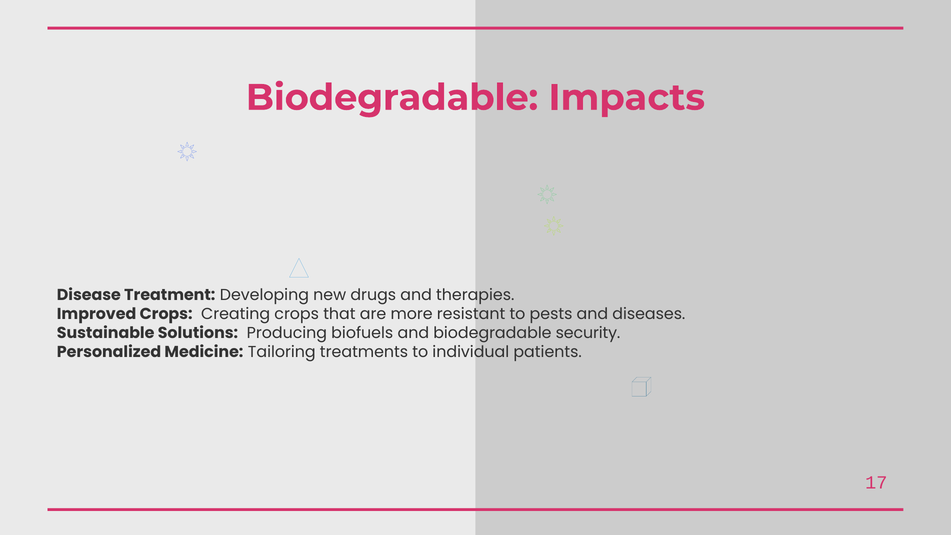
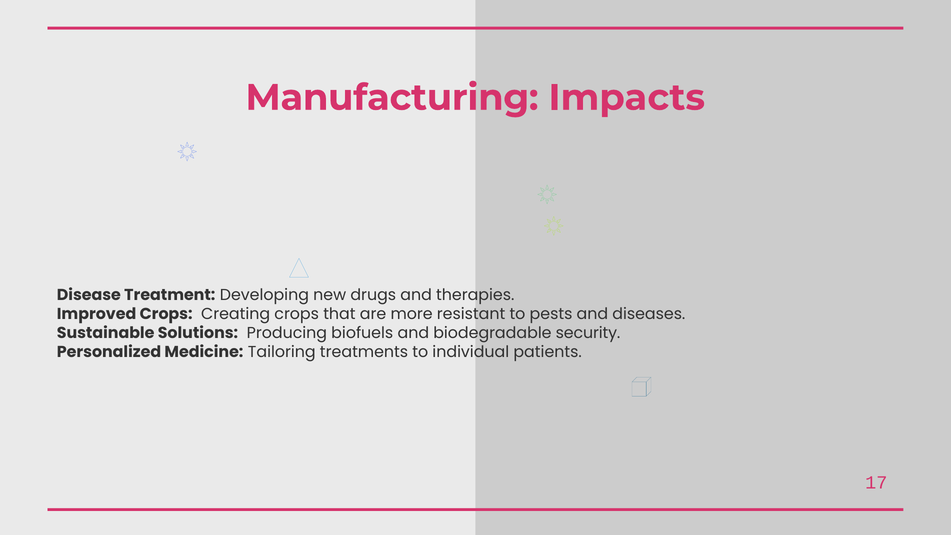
Biodegradable: Biodegradable -> Manufacturing (392, 98)
